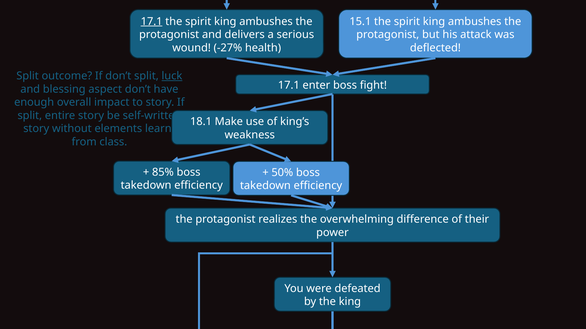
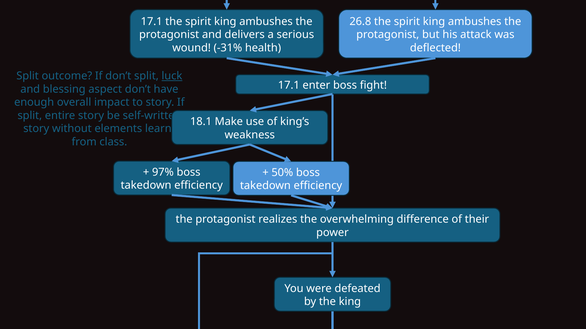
17.1 underline: present -> none (152, 21)
15.1: 15.1 -> 26.8 (360, 21)
-27%: -27% -> -31% (228, 48)
85%: 85% -> 97% (163, 173)
